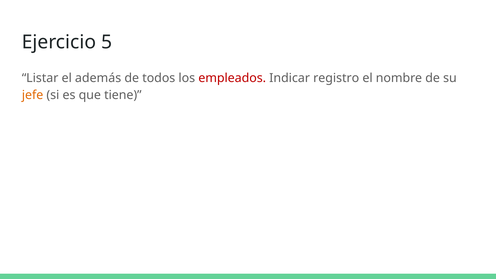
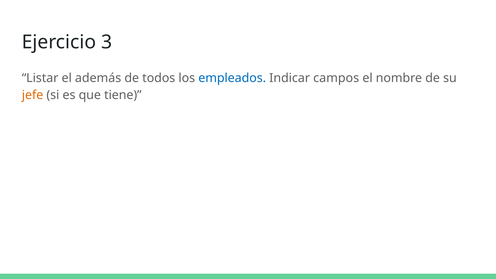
5: 5 -> 3 (107, 42)
empleados colour: red -> blue (232, 78)
registro: registro -> campos (336, 78)
